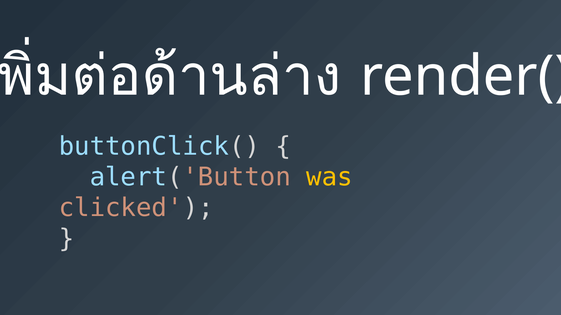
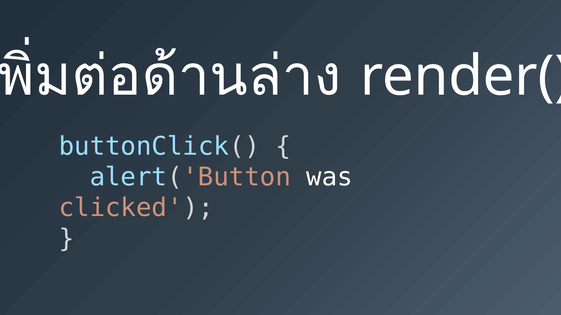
was colour: yellow -> white (330, 177)
